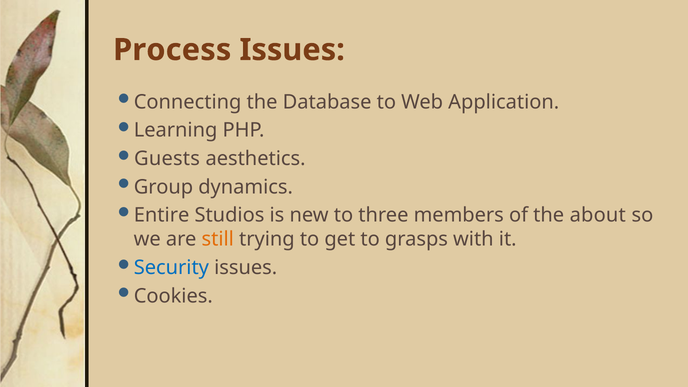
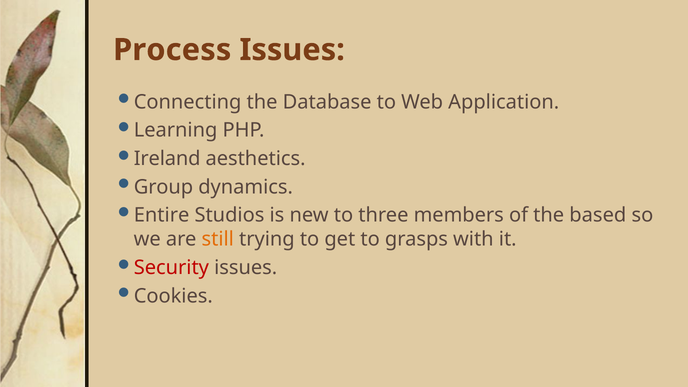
Guests: Guests -> Ireland (167, 159)
about: about -> based (598, 215)
Security colour: blue -> red (171, 268)
